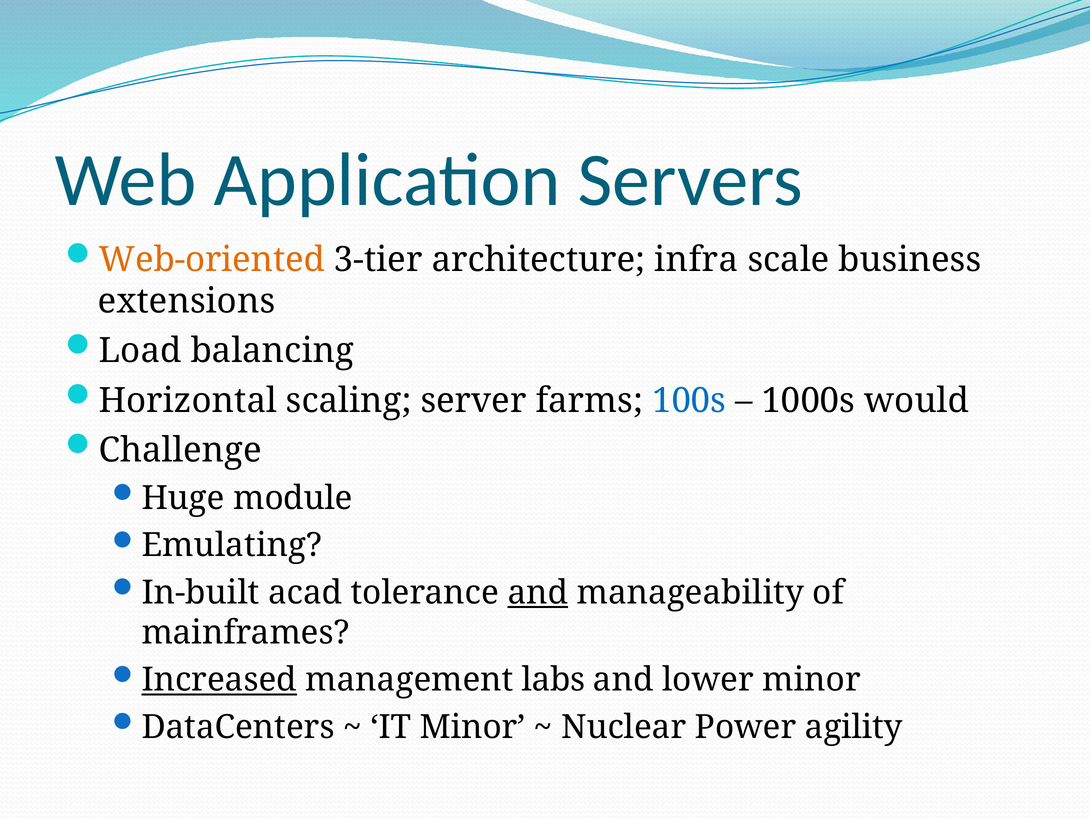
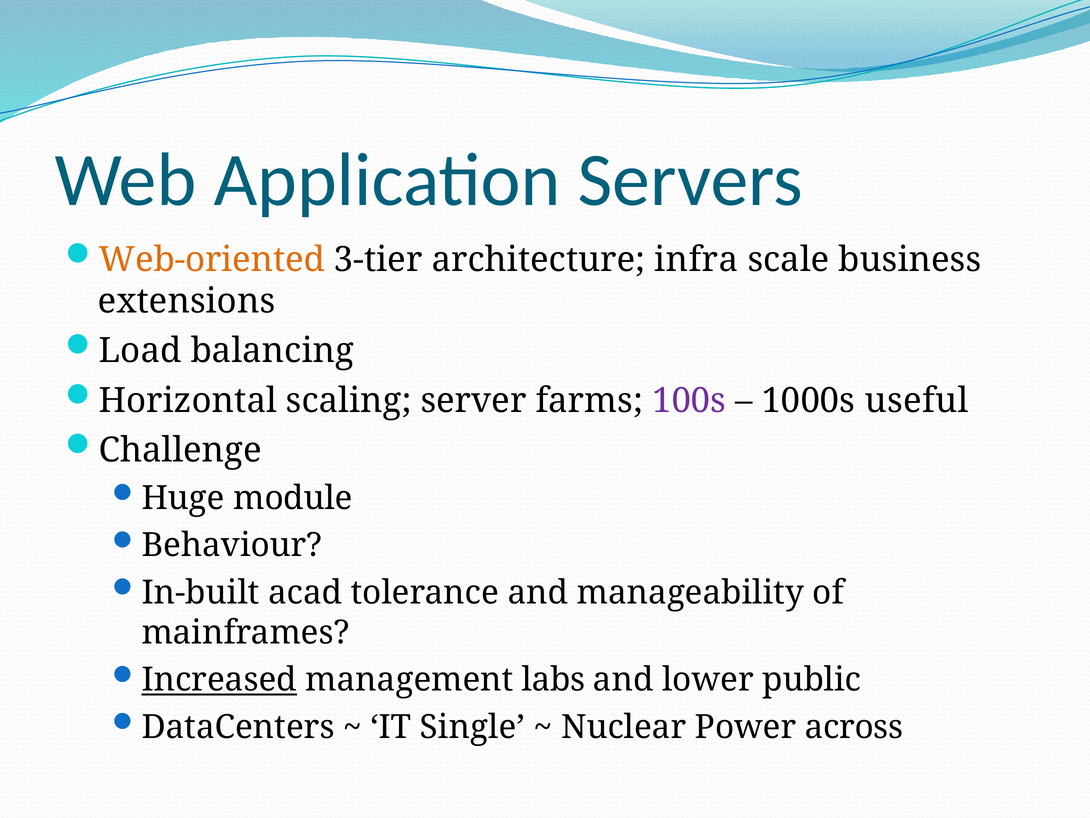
100s colour: blue -> purple (689, 400)
would: would -> useful (917, 400)
Emulating: Emulating -> Behaviour (232, 545)
and underline: present -> none (538, 592)
lower minor: minor -> public (812, 680)
IT Minor: Minor -> Single (472, 727)
agility: agility -> across (854, 727)
